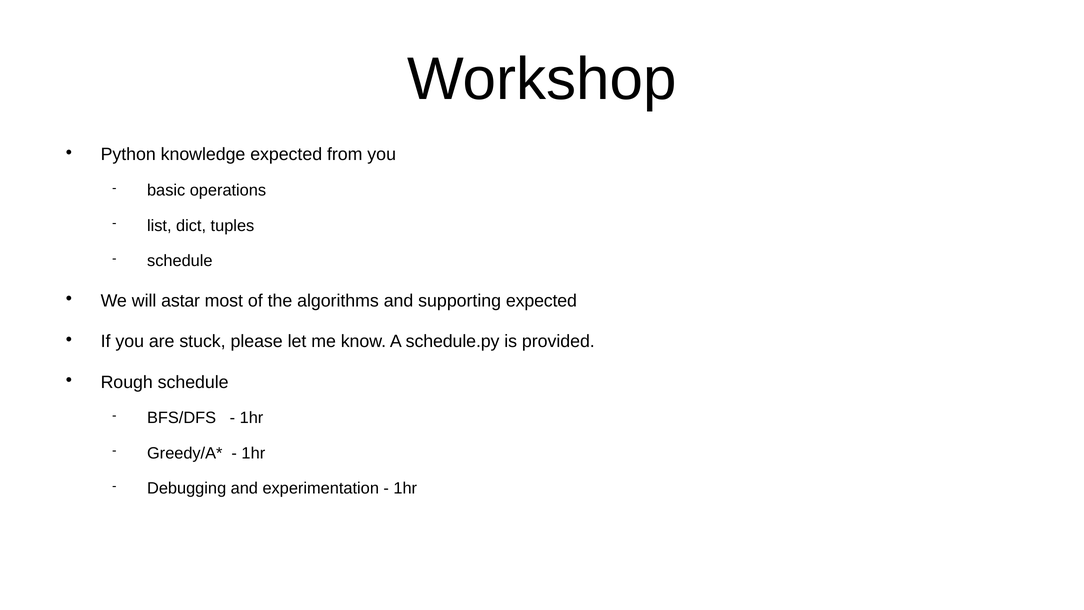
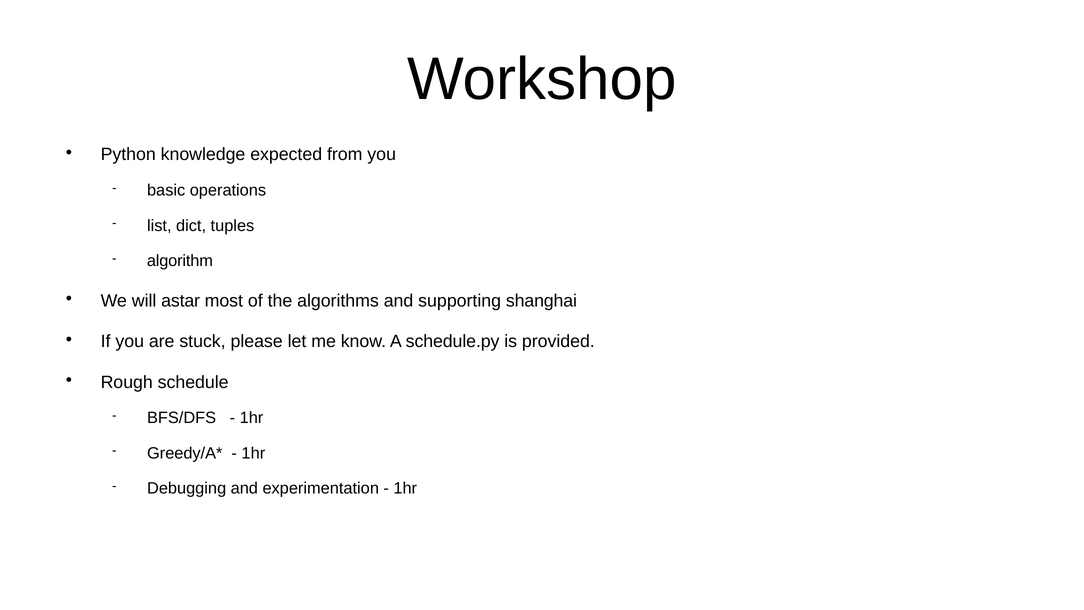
schedule: schedule -> algorithm (180, 261)
supporting expected: expected -> shanghai (541, 301)
